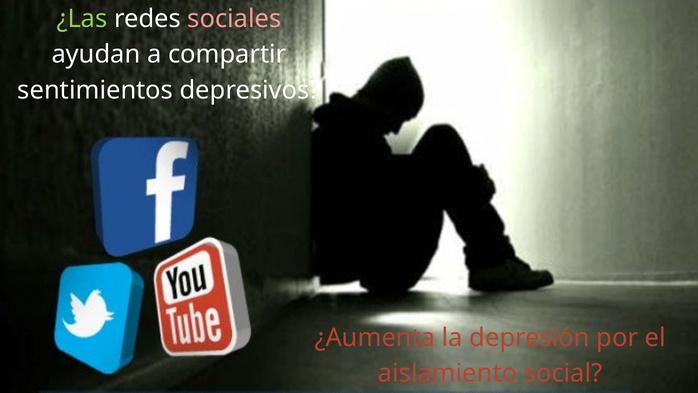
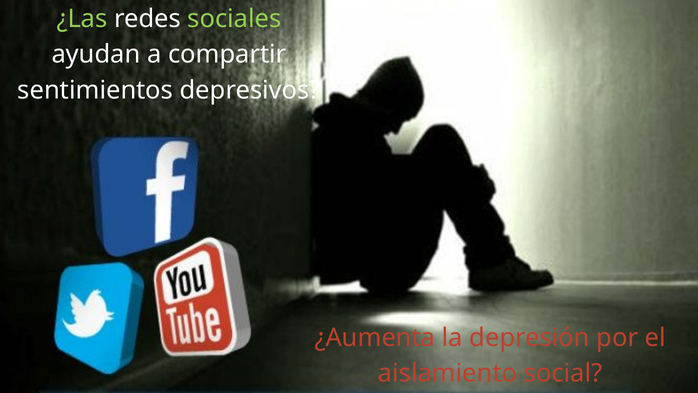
sociales colour: pink -> light green (234, 19)
